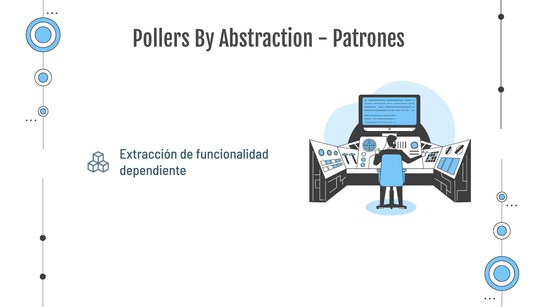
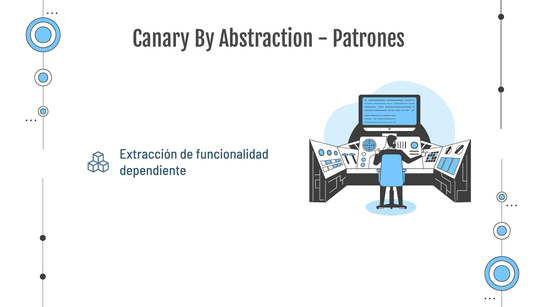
Pollers: Pollers -> Canary (161, 40)
